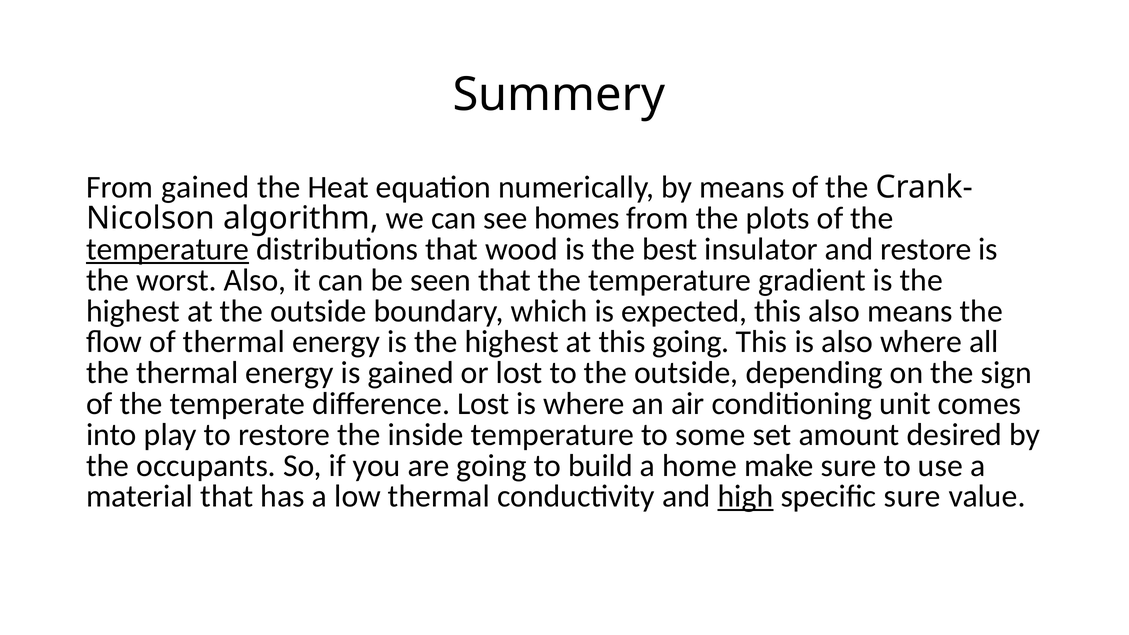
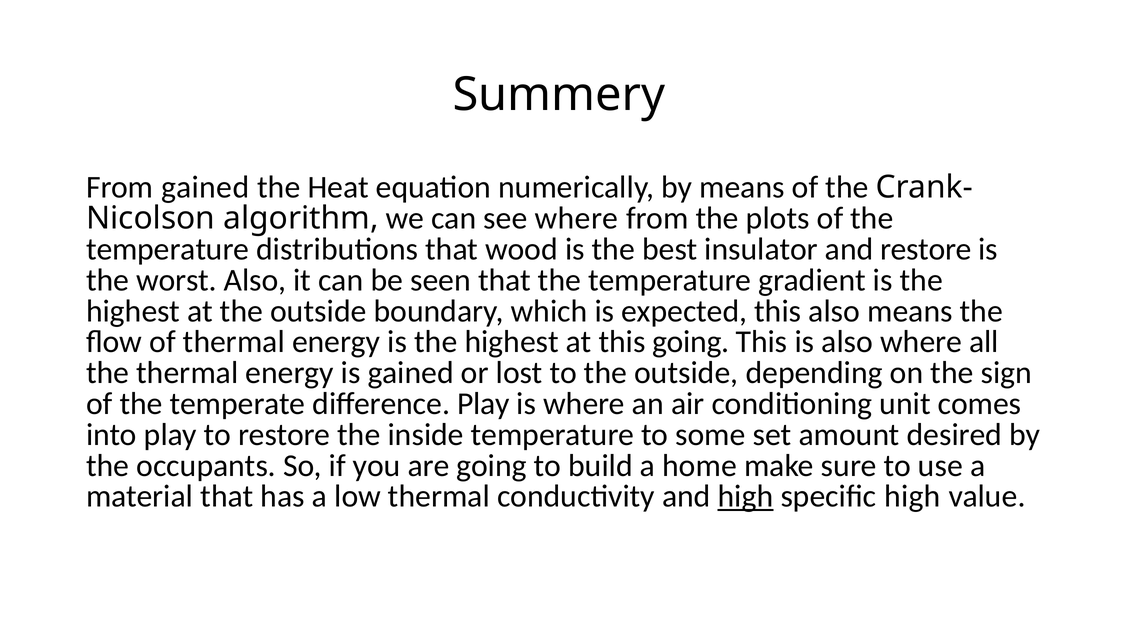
see homes: homes -> where (577, 218)
temperature underline: present -> none (168, 249)
difference Lost: Lost -> Play (483, 404)
specific sure: sure -> high (912, 497)
